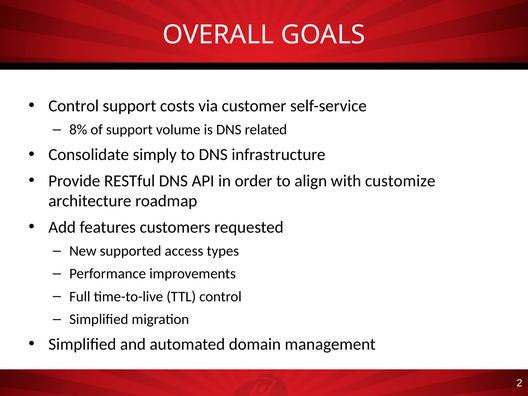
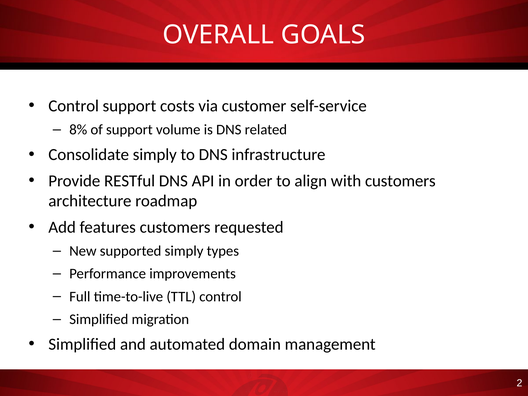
with customize: customize -> customers (400, 181)
supported access: access -> simply (184, 251)
